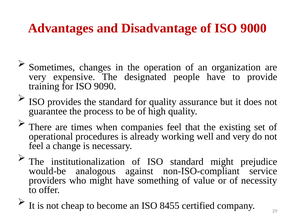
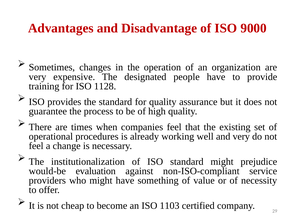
9090: 9090 -> 1128 (105, 86)
analogous: analogous -> evaluation (96, 171)
8455: 8455 -> 1103 (170, 206)
